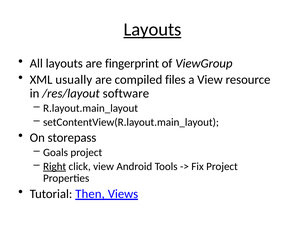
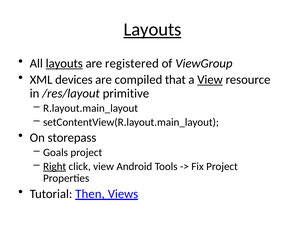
layouts underline: none -> present (64, 63)
fingerprint: fingerprint -> registered (132, 63)
usually: usually -> devices (74, 80)
files: files -> that (175, 80)
View underline: none -> present (210, 80)
software: software -> primitive (126, 93)
